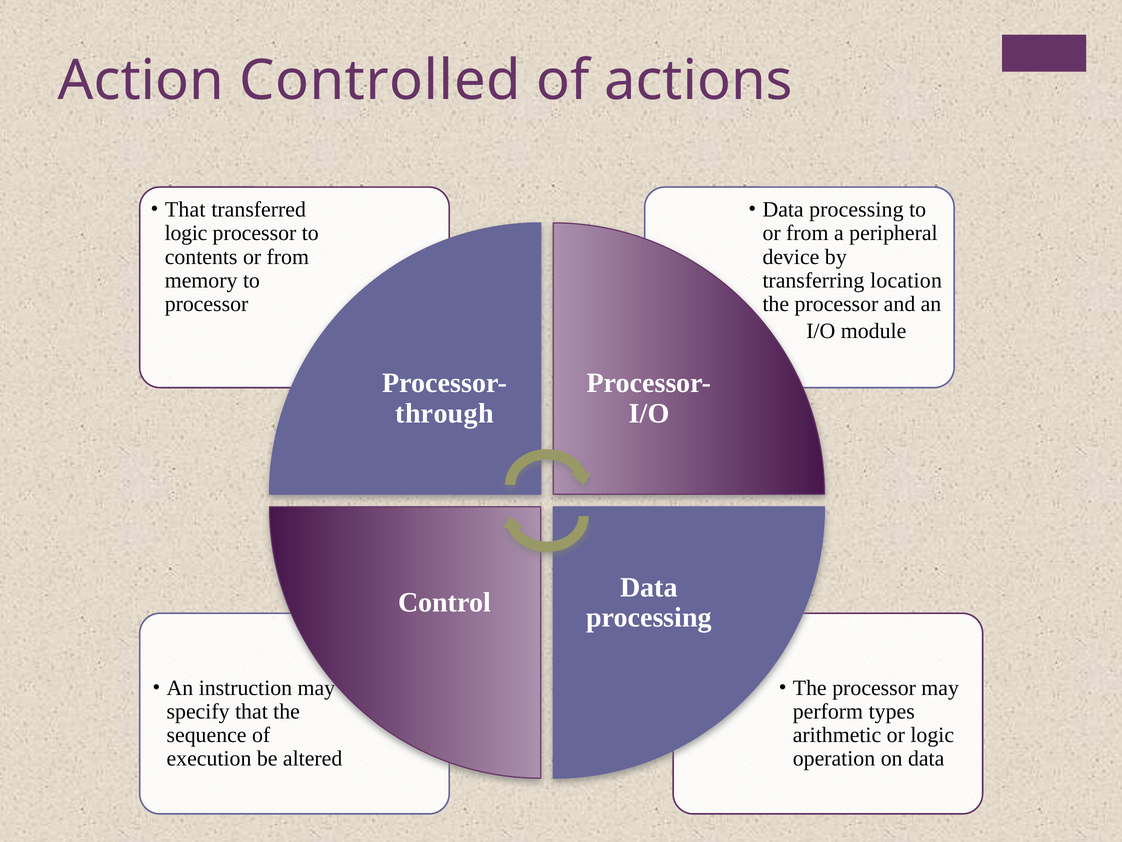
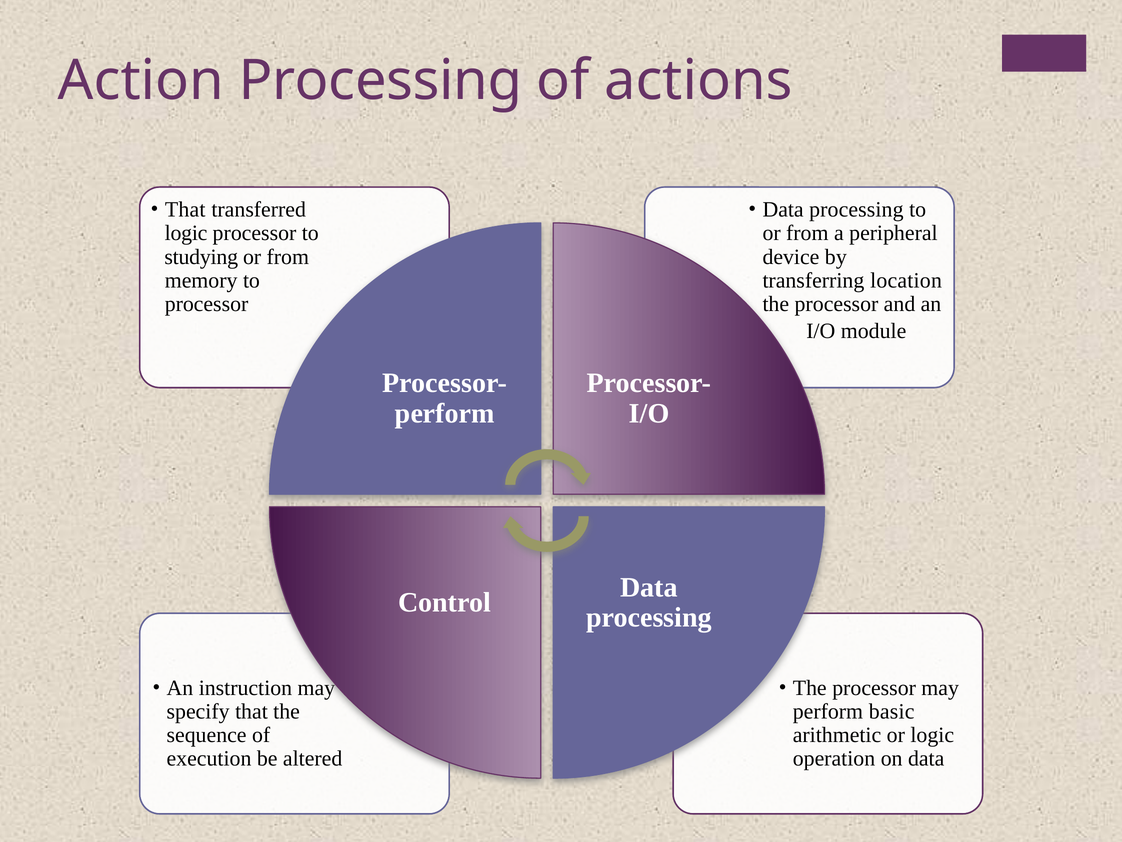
Action Controlled: Controlled -> Processing (380, 81)
contents: contents -> studying (201, 257)
through: through -> perform (445, 413)
types: types -> basic (892, 711)
